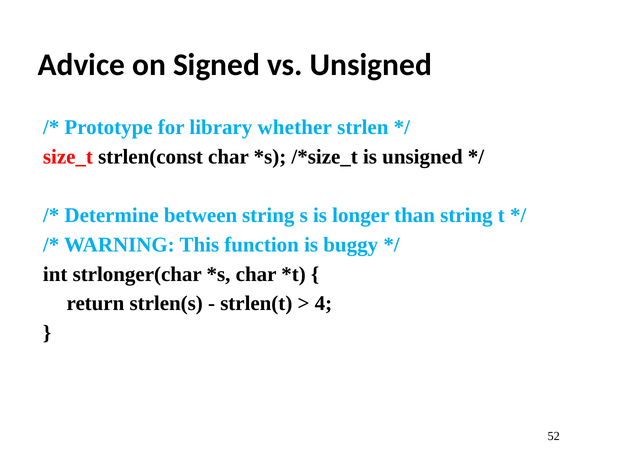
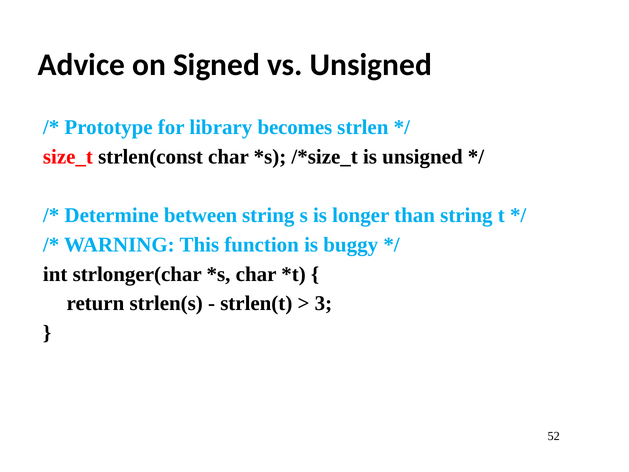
whether: whether -> becomes (295, 127)
4: 4 -> 3 (323, 303)
